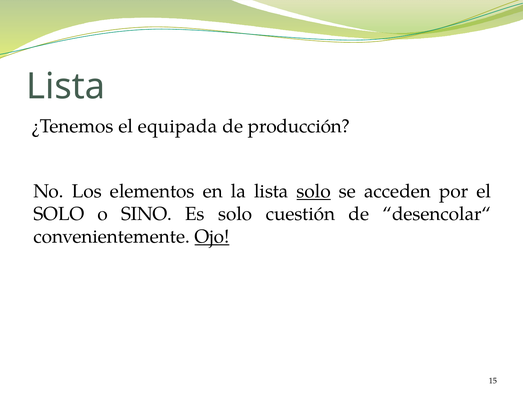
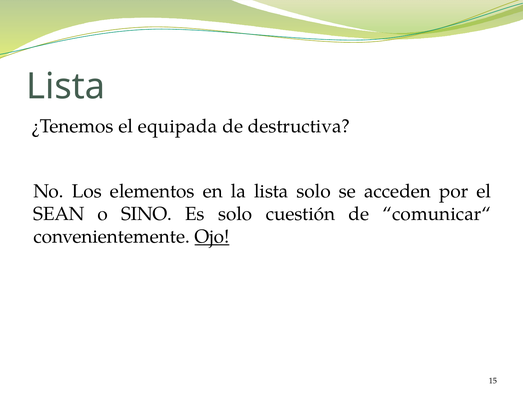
producción: producción -> destructiva (299, 126)
solo underline: present -> none (314, 191)
SOLO: SOLO -> SEAN (59, 214)
desencolar“: desencolar“ -> comunicar“ (437, 214)
